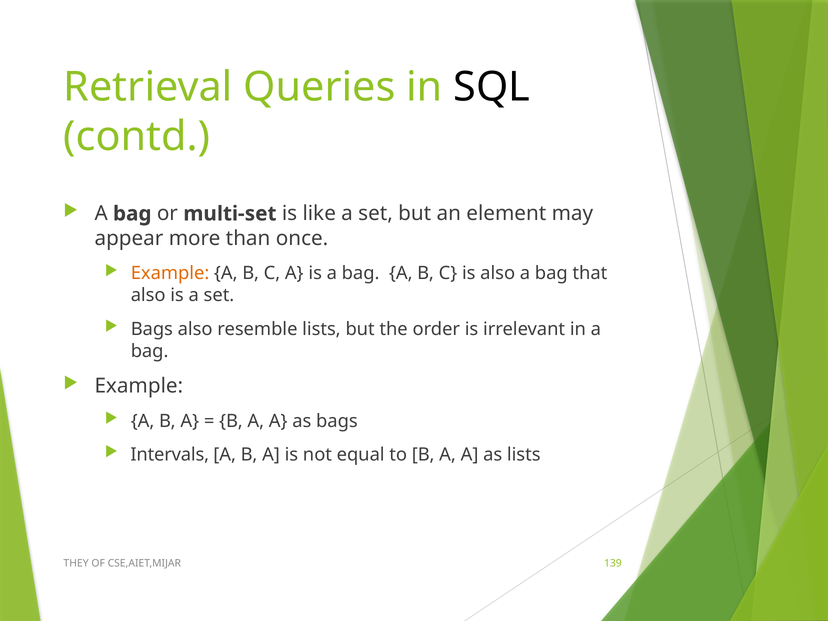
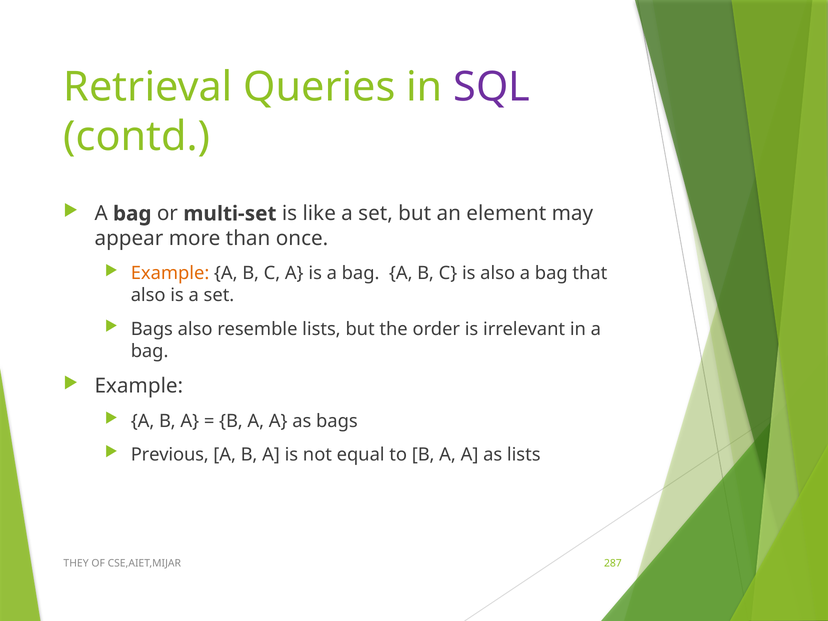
SQL colour: black -> purple (492, 87)
Intervals: Intervals -> Previous (170, 455)
139: 139 -> 287 (613, 563)
